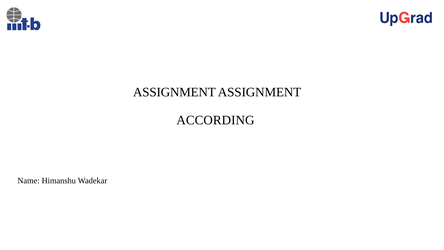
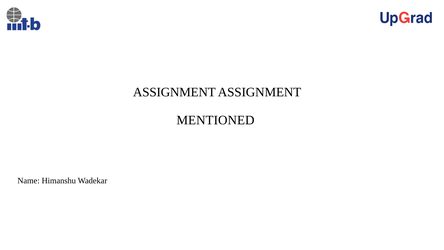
ACCORDING: ACCORDING -> MENTIONED (215, 120)
